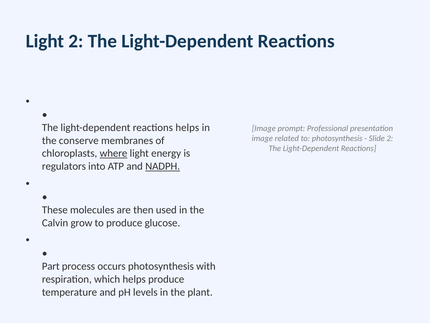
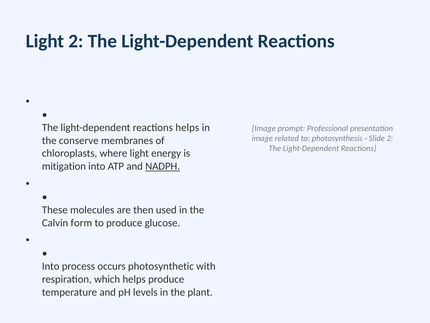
where underline: present -> none (114, 153)
regulators: regulators -> mitigation (64, 166)
grow: grow -> form (81, 222)
Part: Part -> Into (51, 266)
occurs photosynthesis: photosynthesis -> photosynthetic (161, 266)
